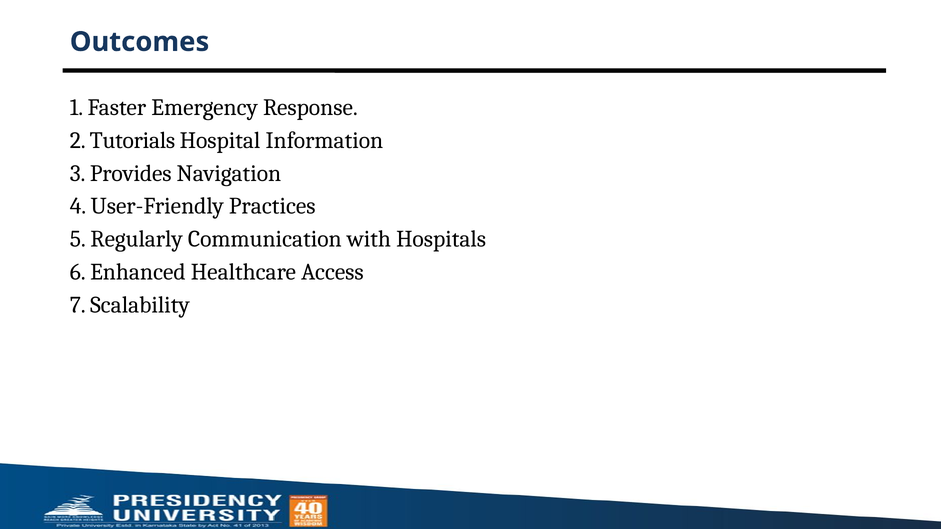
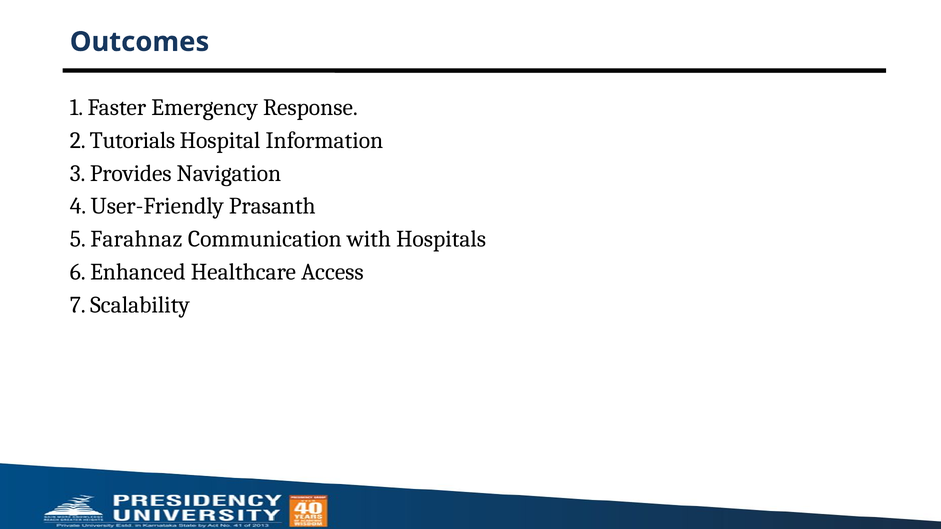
Practices: Practices -> Prasanth (272, 206)
Regularly: Regularly -> Farahnaz (136, 239)
